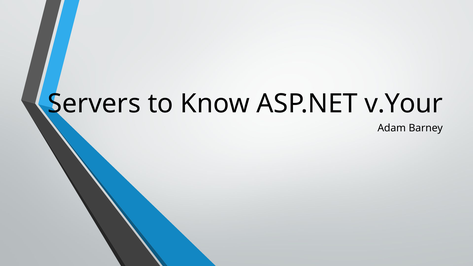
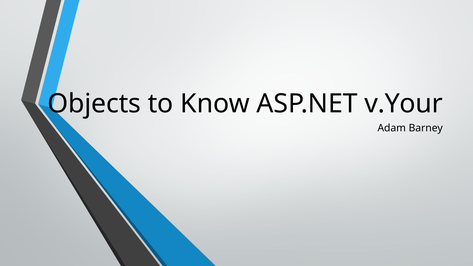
Servers: Servers -> Objects (94, 104)
